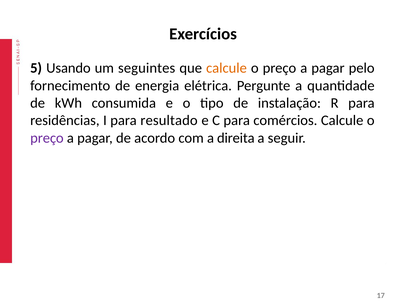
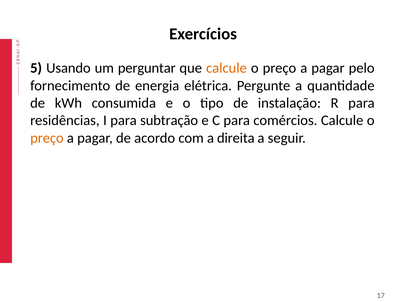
seguintes: seguintes -> perguntar (147, 68)
resultado: resultado -> subtração (169, 121)
preço colour: purple -> orange (47, 138)
